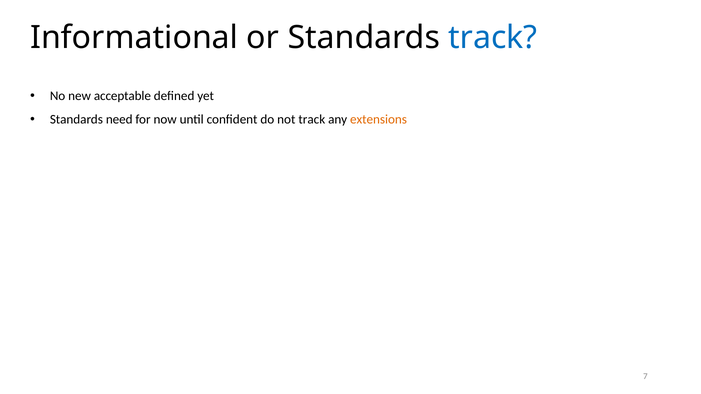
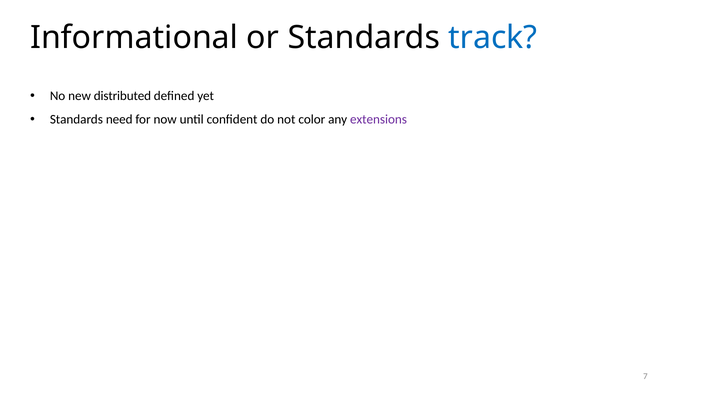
acceptable: acceptable -> distributed (122, 96)
not track: track -> color (312, 120)
extensions colour: orange -> purple (379, 120)
